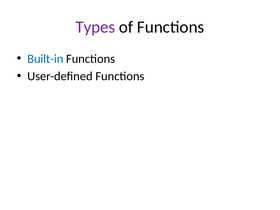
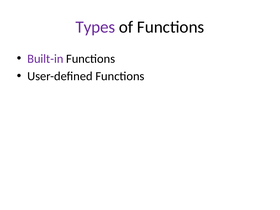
Built-in colour: blue -> purple (45, 59)
